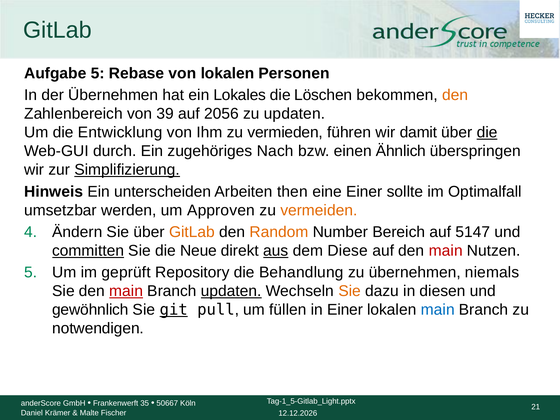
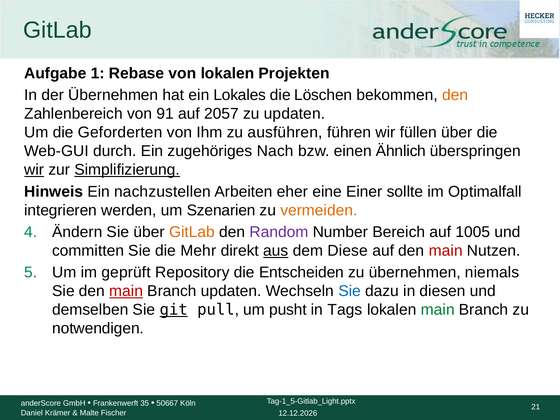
Aufgabe 5: 5 -> 1 (98, 73)
Personen: Personen -> Projekten (294, 73)
39: 39 -> 91 (165, 114)
2056: 2056 -> 2057 (221, 114)
Entwicklung: Entwicklung -> Geforderten (120, 132)
vermieden: vermieden -> ausführen (285, 132)
damit: damit -> füllen (418, 132)
die underline: present -> none (487, 132)
wir underline: none -> present (34, 170)
unterscheiden: unterscheiden -> nachzustellen (163, 192)
then: then -> eher (292, 192)
umsetzbar: umsetzbar -> integrieren (61, 210)
Approven: Approven -> Szenarien (221, 210)
Random colour: orange -> purple (279, 232)
5147: 5147 -> 1005 (473, 232)
committen underline: present -> none (88, 251)
Neue: Neue -> Mehr (198, 251)
Behandlung: Behandlung -> Entscheiden (301, 273)
updaten underline: present -> none (231, 291)
Sie colour: orange -> blue (350, 291)
gewöhnlich: gewöhnlich -> demselben (90, 310)
füllen: füllen -> pusht (288, 310)
in Einer: Einer -> Tags (345, 310)
main colour: blue -> green (438, 310)
